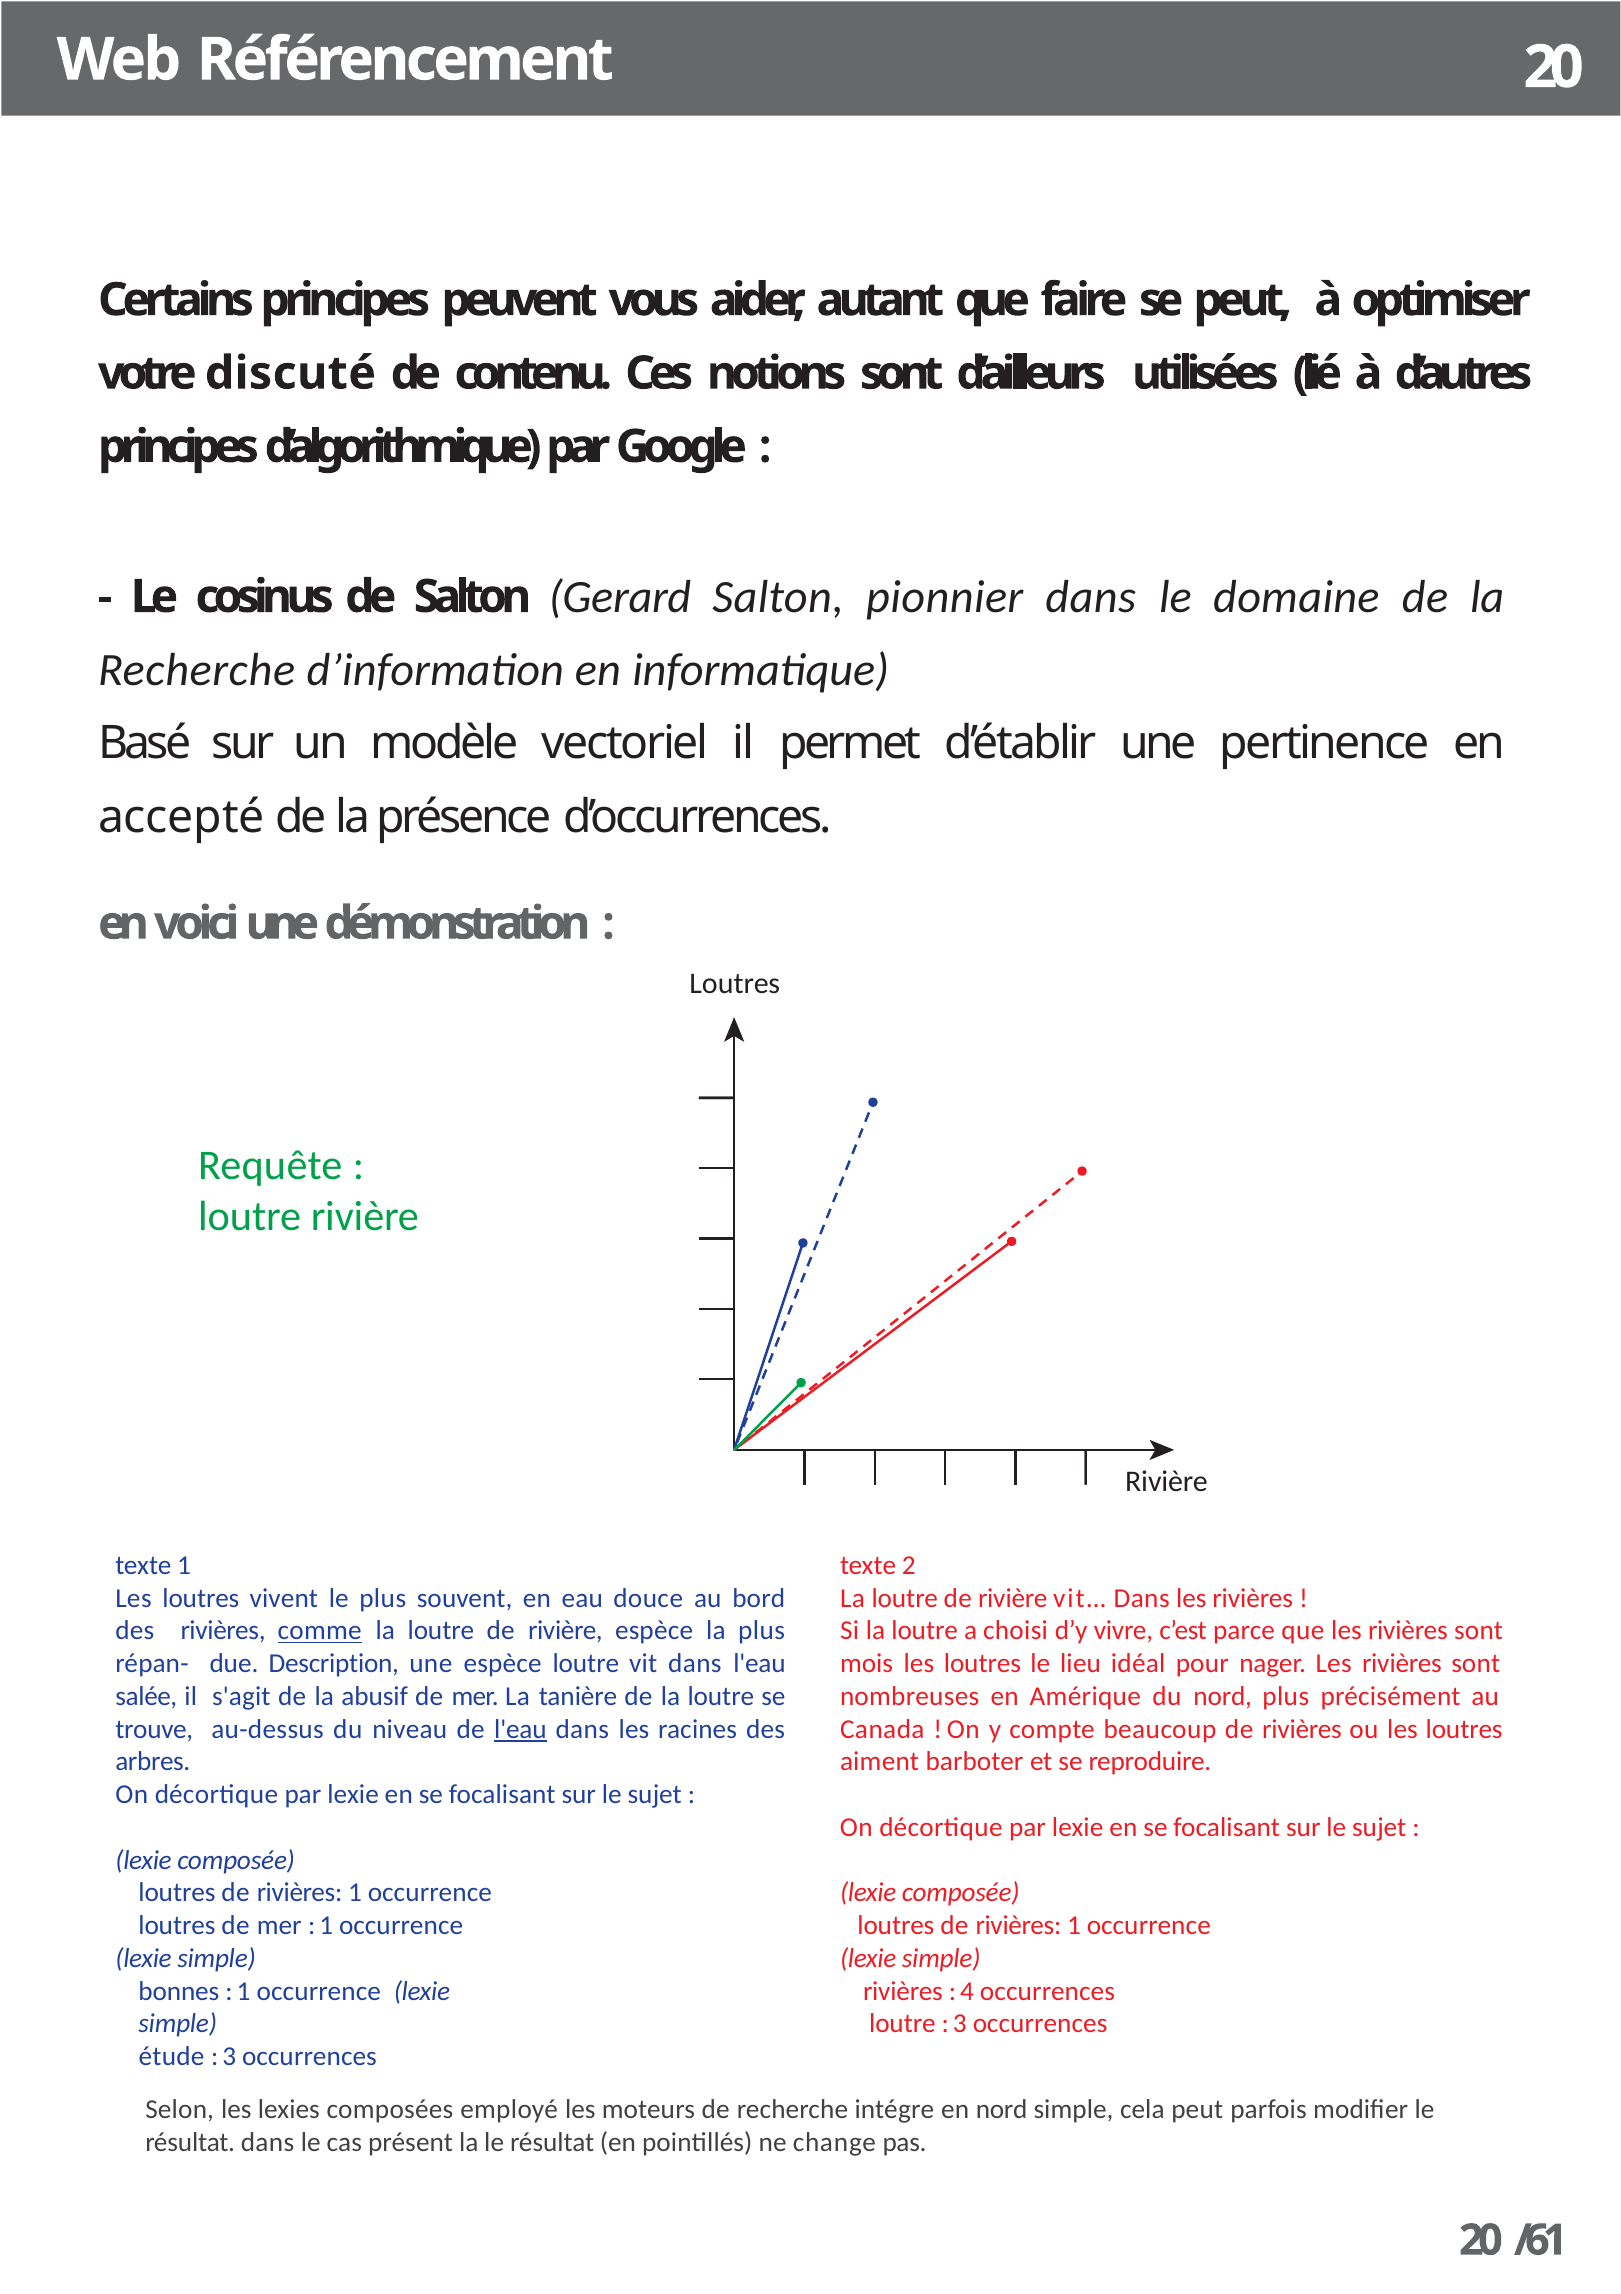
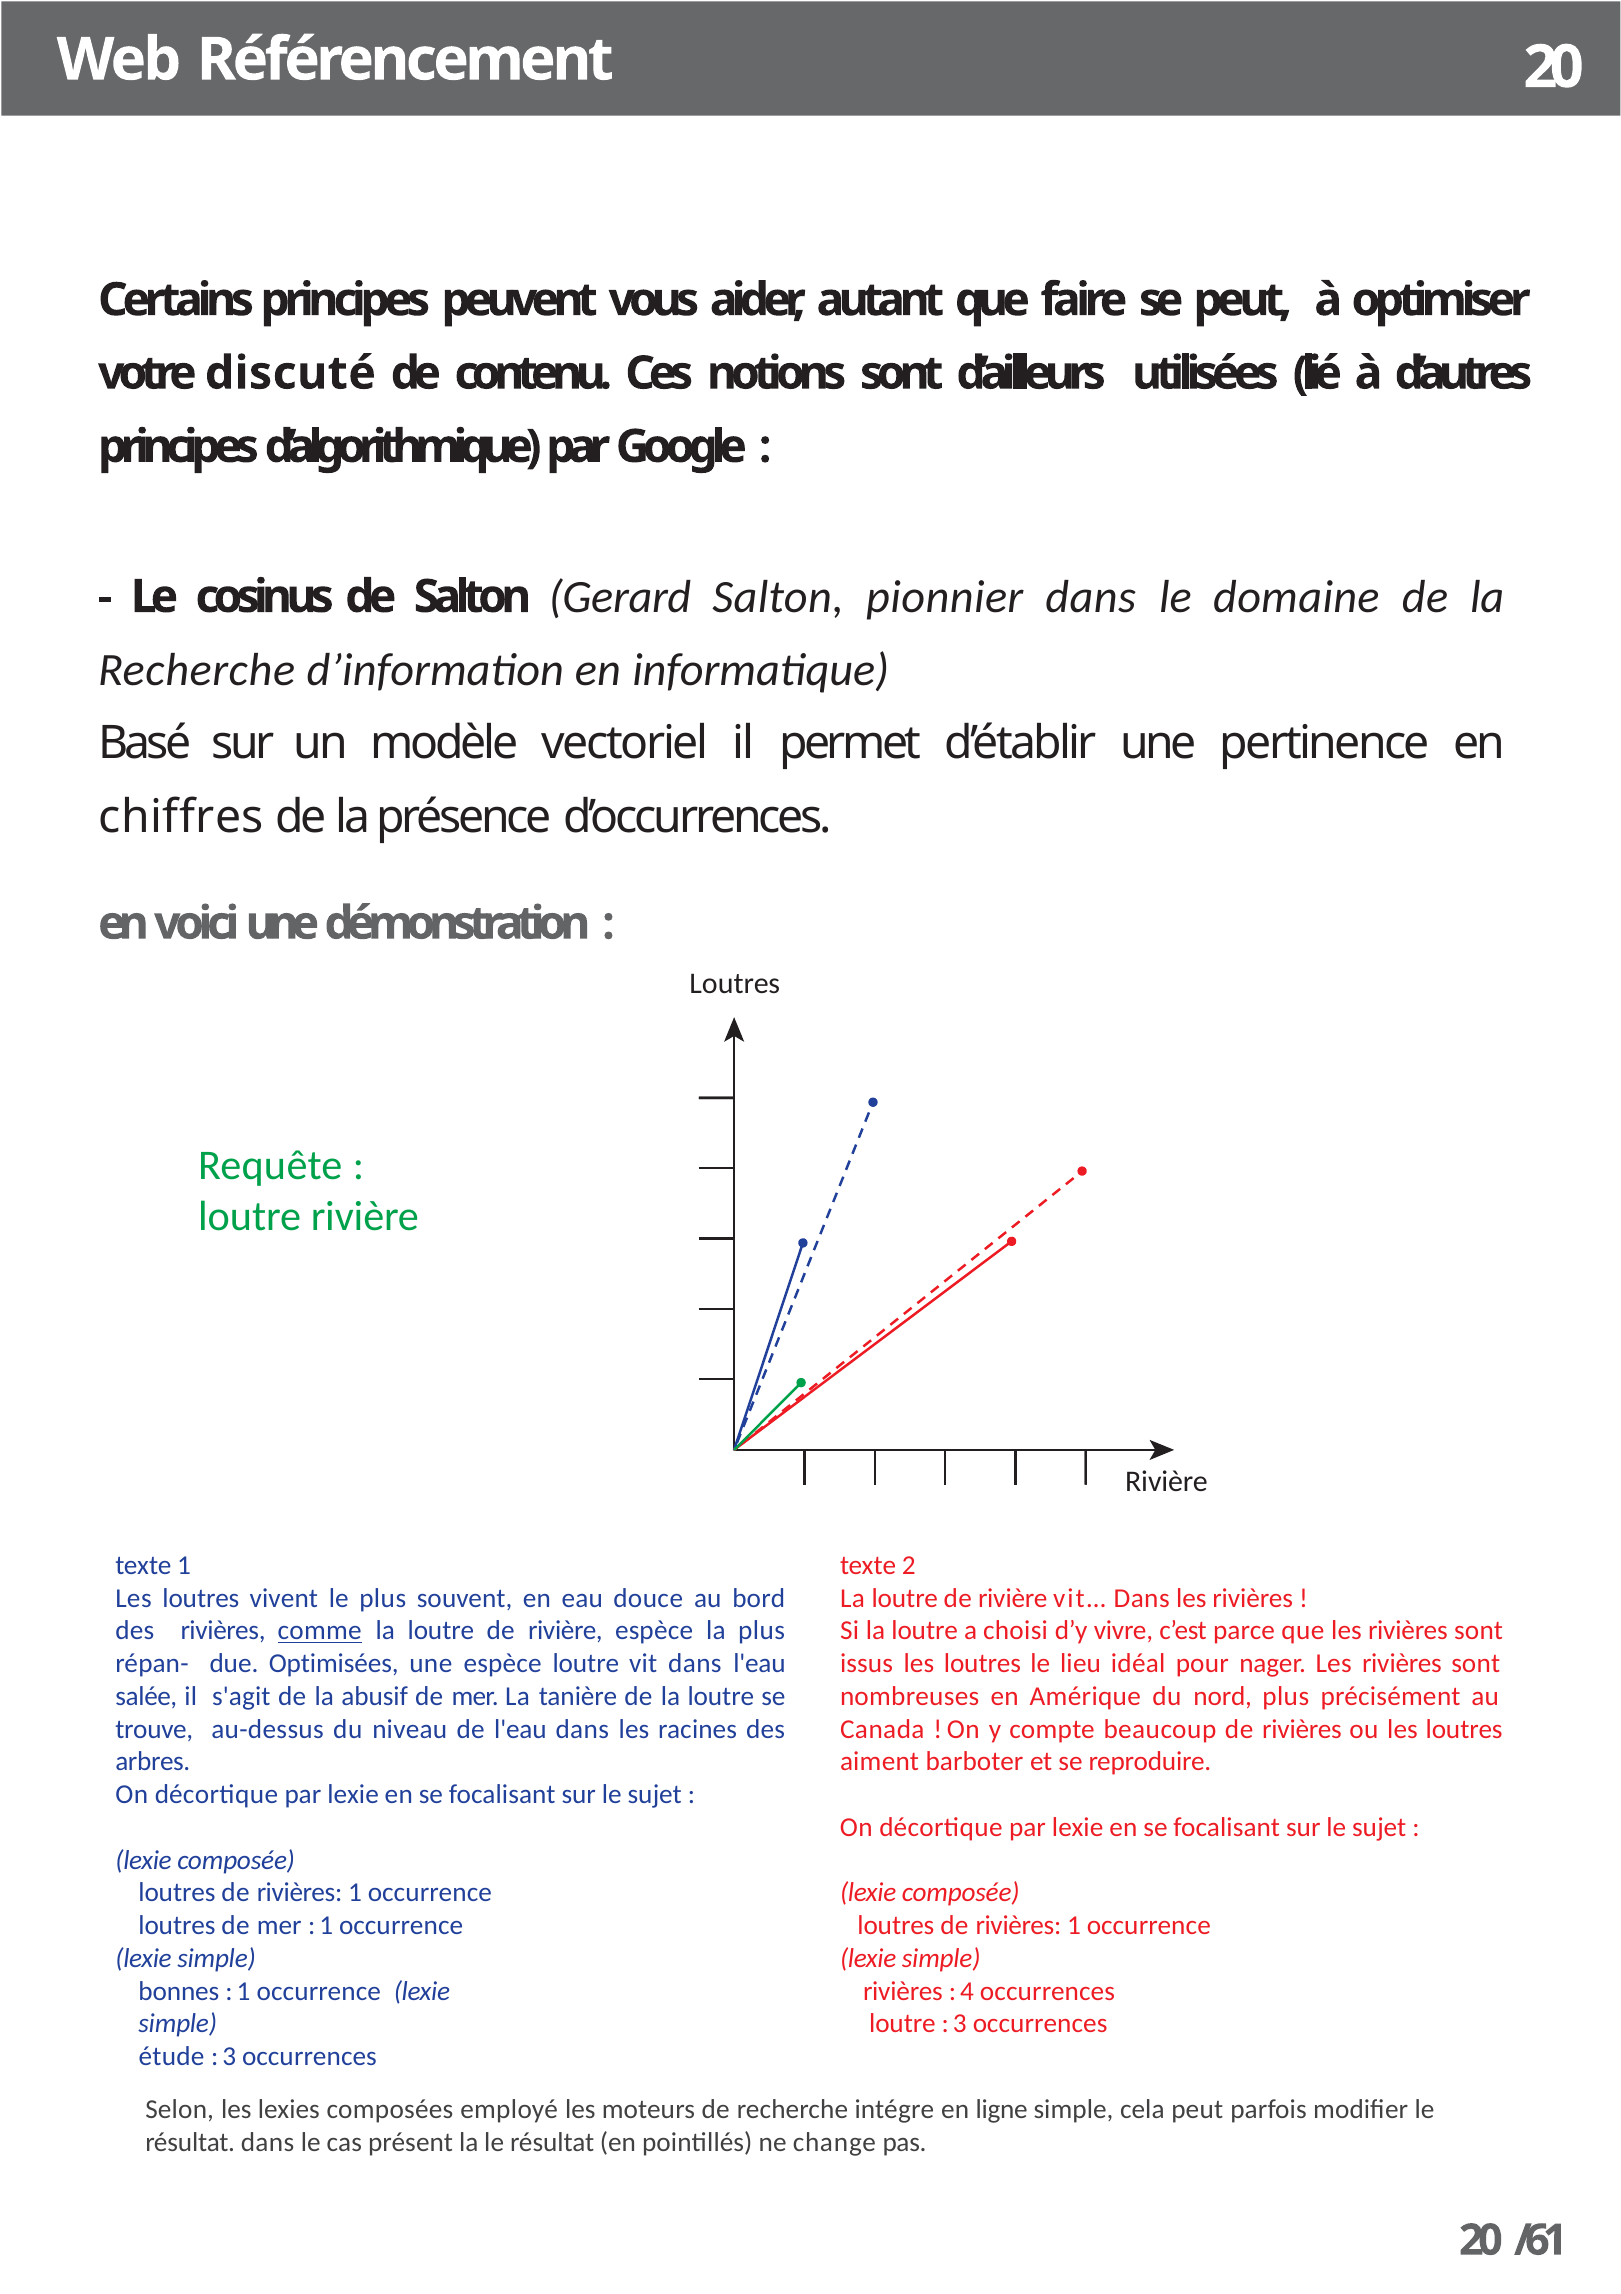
accepté: accepté -> chiffres (181, 817)
Description: Description -> Optimisées (334, 1664)
mois: mois -> issus (867, 1664)
l'eau underline: present -> none (520, 1729)
en nord: nord -> ligne (1002, 2109)
